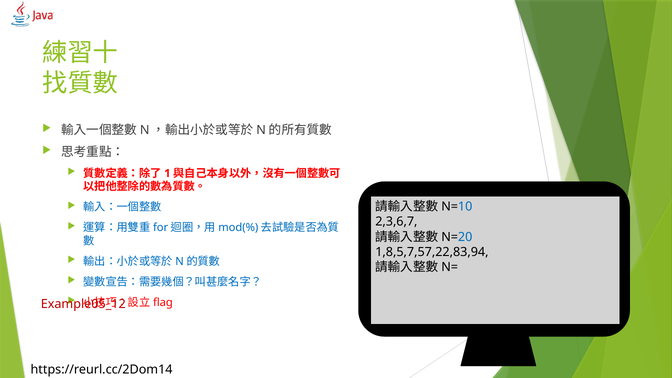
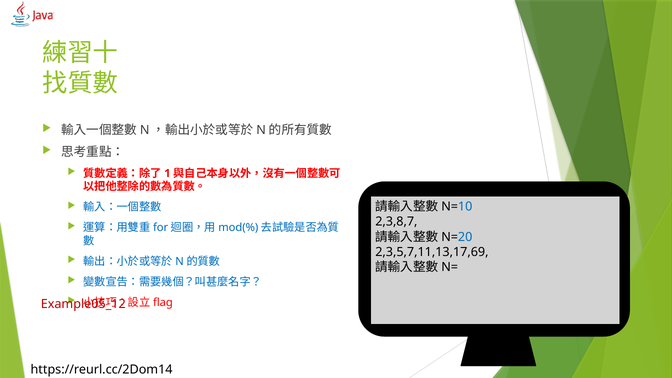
2,3,6,7: 2,3,6,7 -> 2,3,8,7 (396, 222)
1,8,5,7,57,22,83,94: 1,8,5,7,57,22,83,94 -> 2,3,5,7,11,13,17,69 (432, 252)
